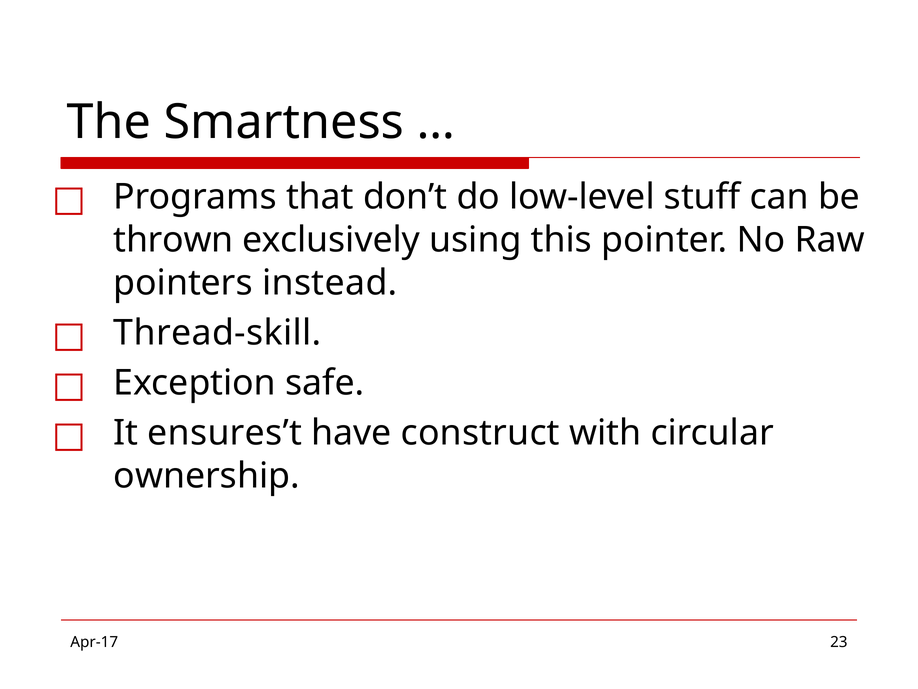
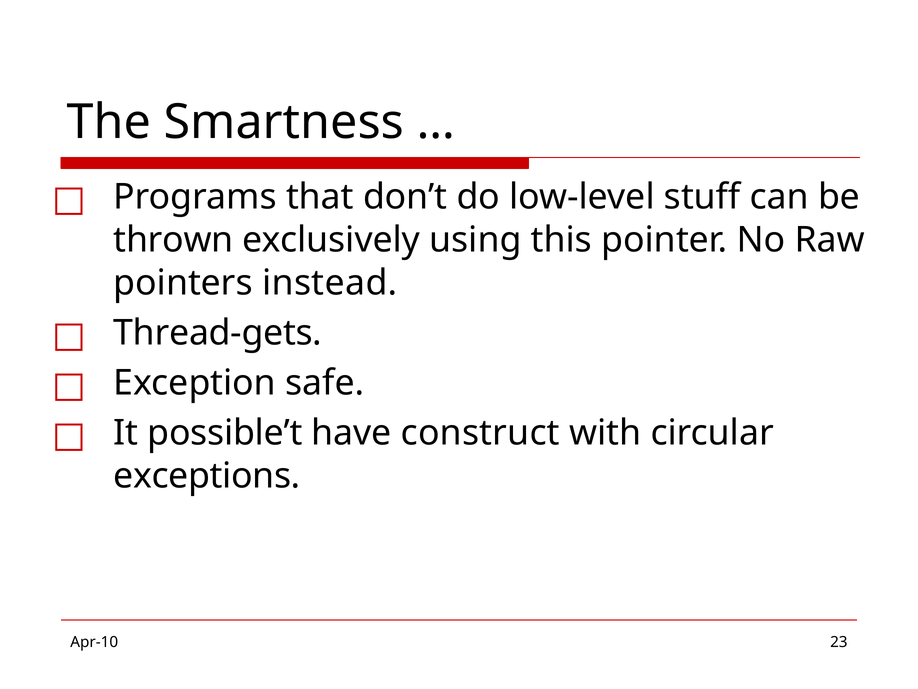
Thread-skill: Thread-skill -> Thread-gets (218, 333)
ensures’t: ensures’t -> possible’t (225, 433)
ownership: ownership -> exceptions (207, 475)
Apr-17: Apr-17 -> Apr-10 (94, 642)
